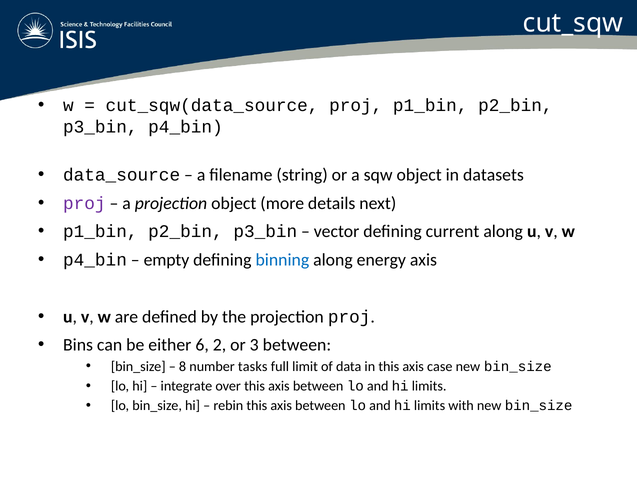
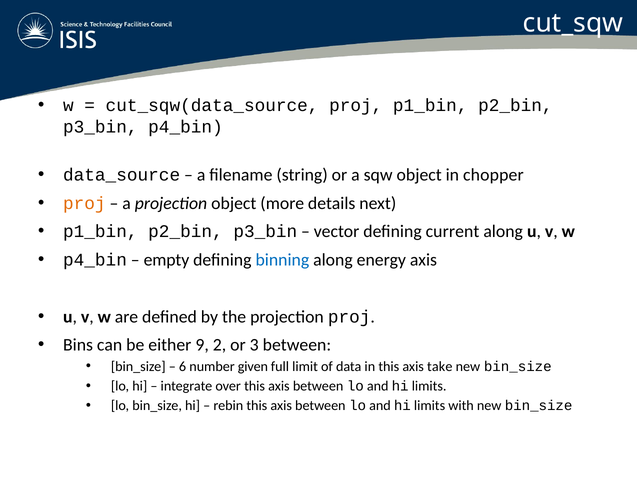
datasets: datasets -> chopper (493, 175)
proj colour: purple -> orange (84, 203)
6: 6 -> 9 (202, 345)
8: 8 -> 6 (183, 366)
tasks: tasks -> given (253, 366)
case: case -> take (440, 366)
